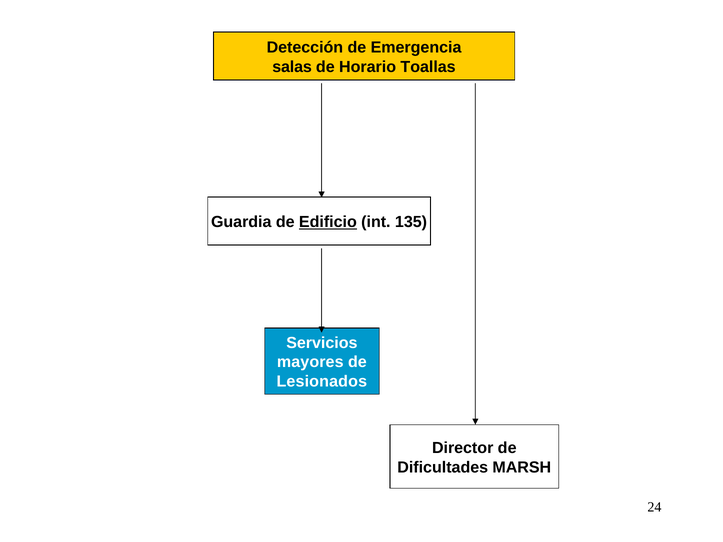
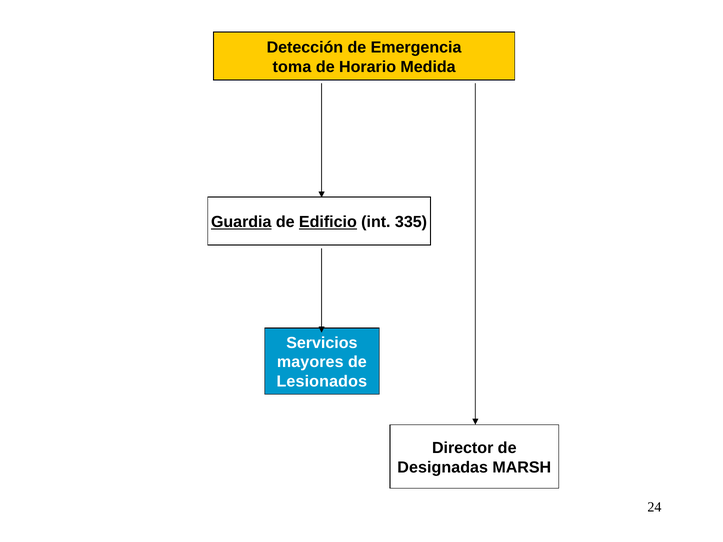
salas: salas -> toma (292, 67)
Toallas: Toallas -> Medida (428, 67)
Guardia underline: none -> present (241, 222)
135: 135 -> 335 (411, 222)
Dificultades: Dificultades -> Designadas (443, 467)
